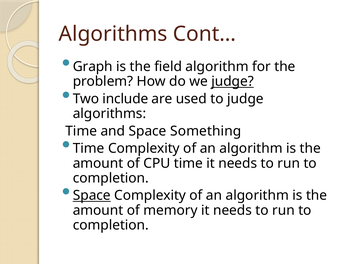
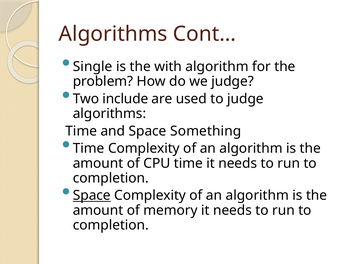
Graph: Graph -> Single (93, 67)
field: field -> with (168, 67)
judge underline: present -> none (233, 81)
